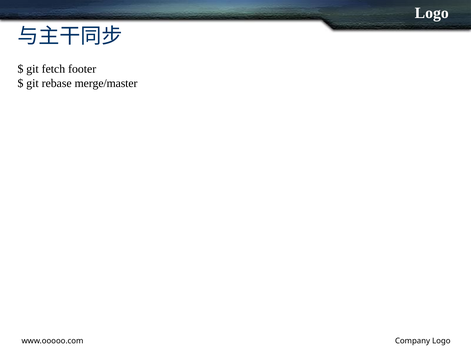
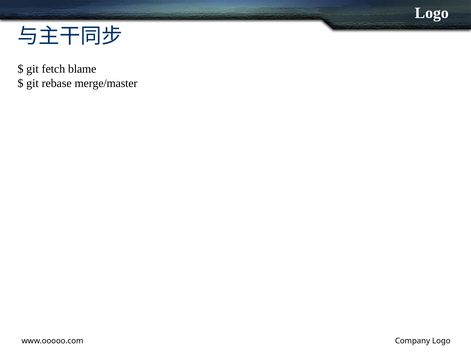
footer: footer -> blame (82, 69)
